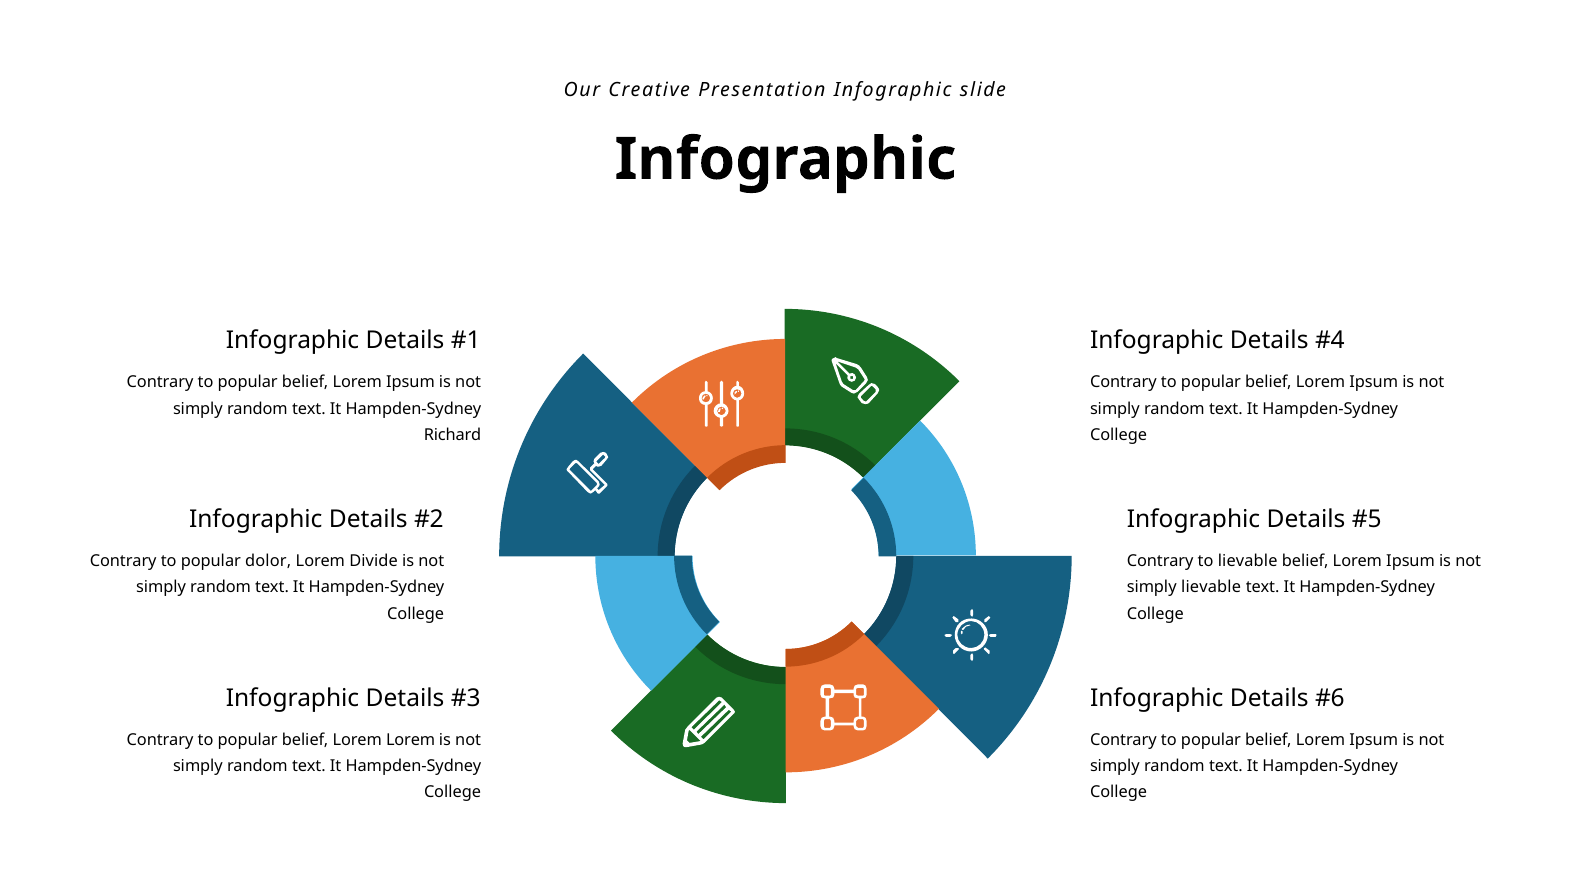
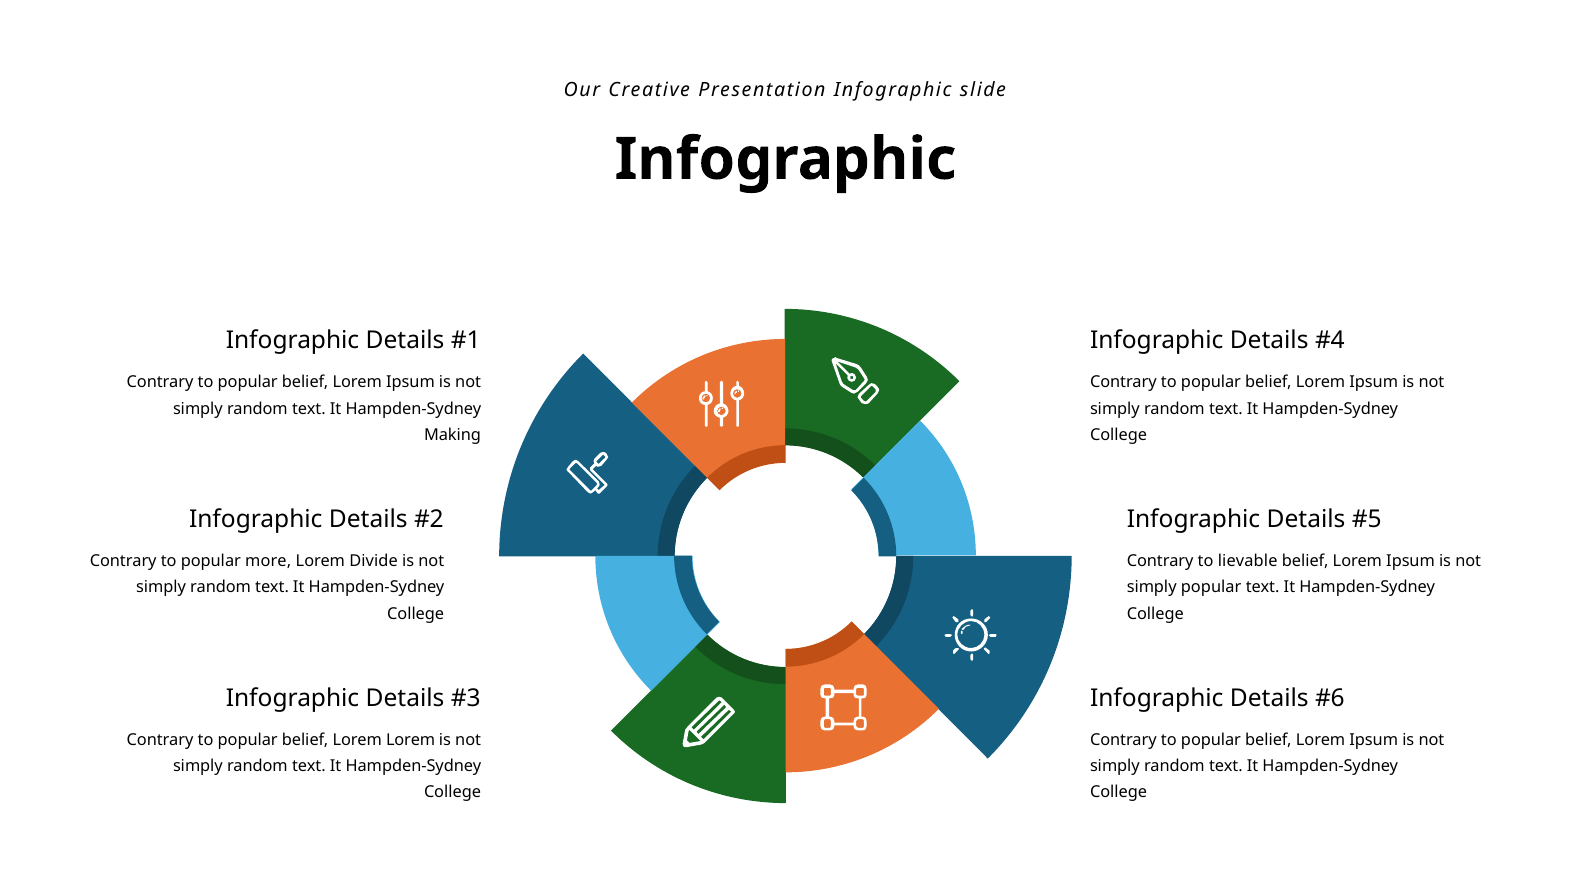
Richard: Richard -> Making (453, 435)
dolor: dolor -> more (268, 561)
simply lievable: lievable -> popular (1211, 587)
